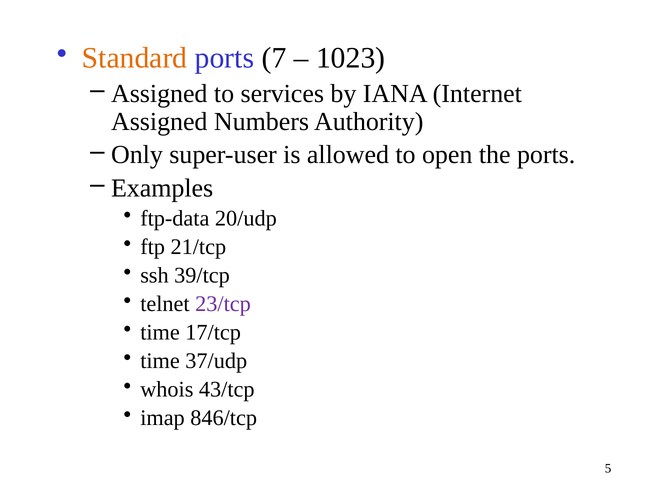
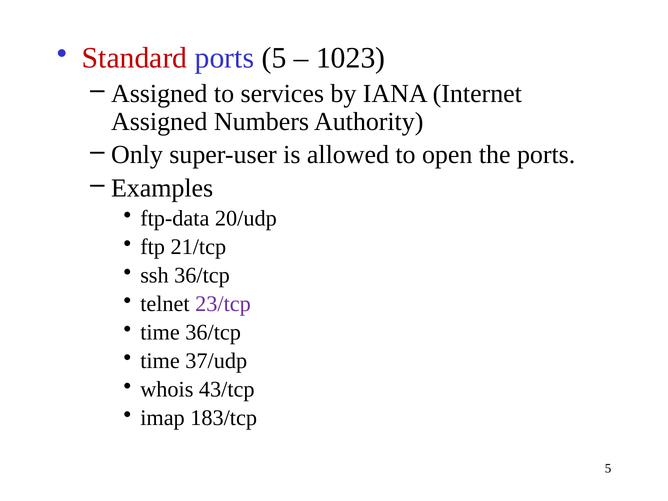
Standard colour: orange -> red (135, 58)
ports 7: 7 -> 5 (274, 58)
ssh 39/tcp: 39/tcp -> 36/tcp (202, 276)
time 17/tcp: 17/tcp -> 36/tcp (213, 333)
846/tcp: 846/tcp -> 183/tcp (224, 418)
